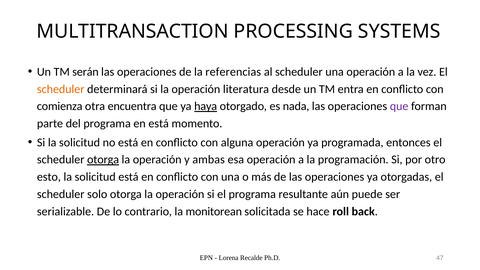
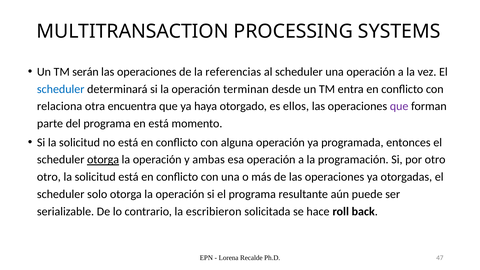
scheduler colour: orange -> blue (61, 89)
literatura: literatura -> terminan (246, 89)
comienza: comienza -> relaciona (60, 106)
haya underline: present -> none (206, 106)
nada: nada -> ellos (296, 106)
esto: esto -> otro (49, 177)
monitorean: monitorean -> escribieron (214, 211)
